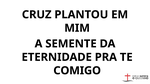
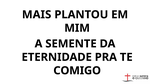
CRUZ: CRUZ -> MAIS (37, 15)
